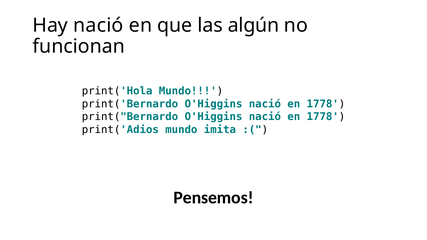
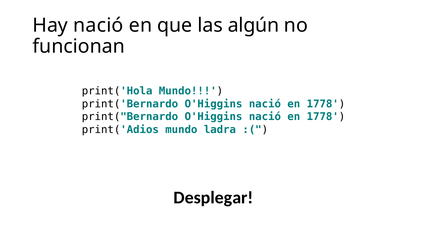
imita: imita -> ladra (220, 130)
Pensemos: Pensemos -> Desplegar (213, 198)
